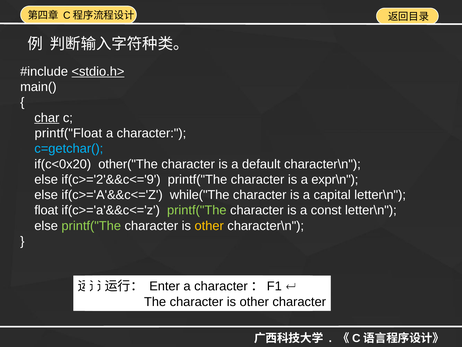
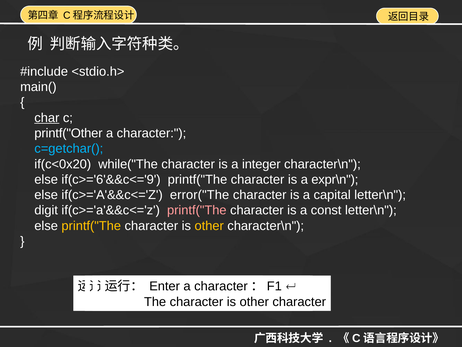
<stdio.h> underline: present -> none (98, 71)
printf("Float: printf("Float -> printf("Other (68, 133)
other("The: other("The -> while("The (128, 164)
default: default -> integer (261, 164)
if(c>='2'&&c<='9: if(c>='2'&&c<='9 -> if(c>='6'&&c<='9 (111, 179)
while("The: while("The -> error("The (200, 195)
float: float -> digit (46, 210)
printf("The colour: light green -> pink (197, 210)
printf("The colour: light green -> yellow (91, 225)
